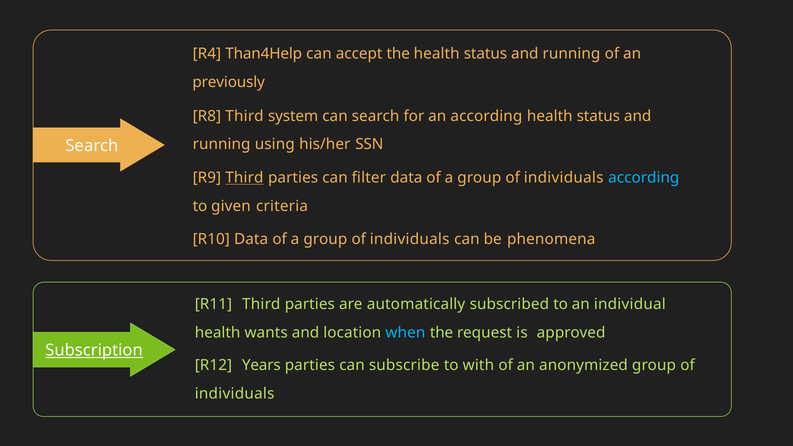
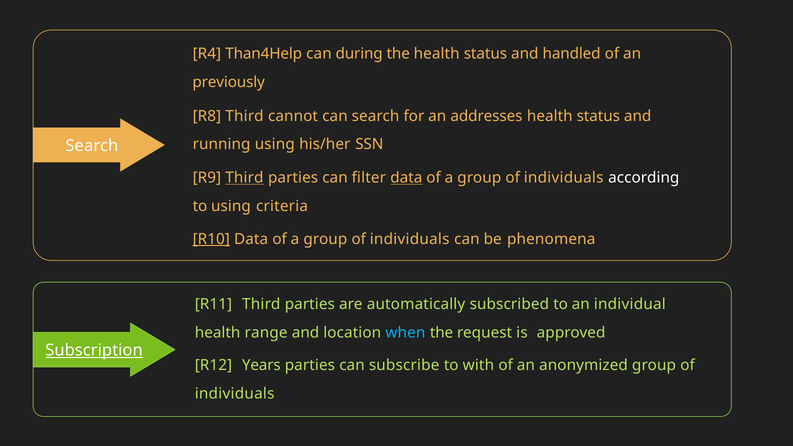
accept: accept -> during (359, 54)
running: running -> handled (572, 54)
system: system -> cannot (293, 116)
an according: according -> addresses (486, 116)
data underline: none -> present (406, 178)
according colour: light blue -> white (644, 178)
to given: given -> using (231, 206)
R10 underline: none -> present (211, 239)
wants: wants -> range (266, 333)
